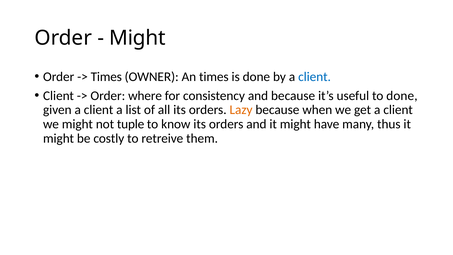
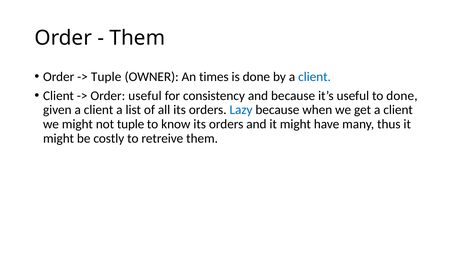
Might: Might -> Them (137, 38)
Times: Times -> Tuple (106, 77)
Order where: where -> useful (145, 96)
Lazy colour: orange -> blue (241, 110)
